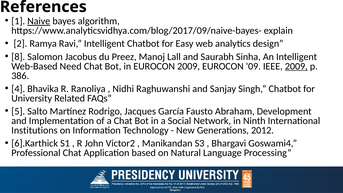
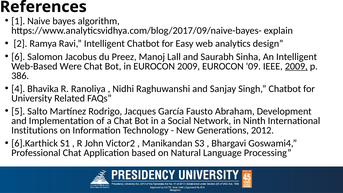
Naive underline: present -> none (39, 21)
8: 8 -> 6 (18, 57)
Need: Need -> Were (71, 66)
